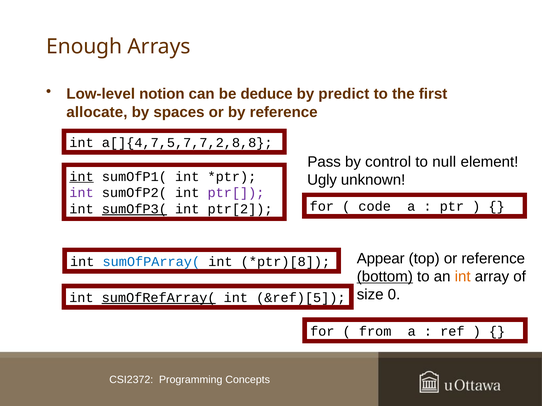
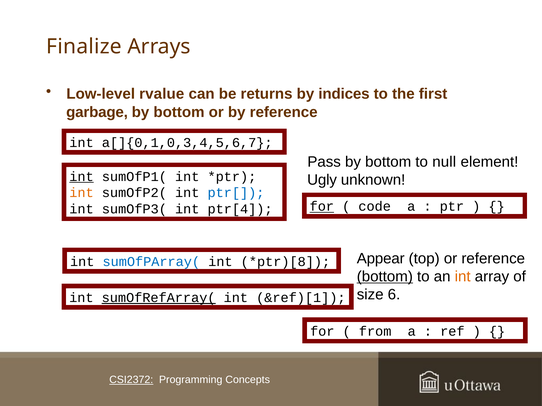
Enough: Enough -> Finalize (84, 47)
notion: notion -> rvalue (162, 94)
deduce: deduce -> returns (267, 94)
predict: predict -> indices (344, 94)
allocate: allocate -> garbage (97, 112)
spaces: spaces -> bottom (179, 112)
a[]{4,7,5,7,7,2,8,8: a[]{4,7,5,7,7,2,8,8 -> a[]{0,1,0,3,4,5,6,7 (187, 143)
Pass by control: control -> bottom (388, 162)
int colour: purple -> orange (82, 193)
ptr[ colour: purple -> blue (236, 193)
for underline: none -> present (322, 207)
sumOfP3( underline: present -> none (134, 209)
ptr[2: ptr[2 -> ptr[4 (240, 209)
0: 0 -> 6 (394, 295)
&ref)[5: &ref)[5 -> &ref)[1 (301, 298)
CSI2372 underline: none -> present (131, 380)
